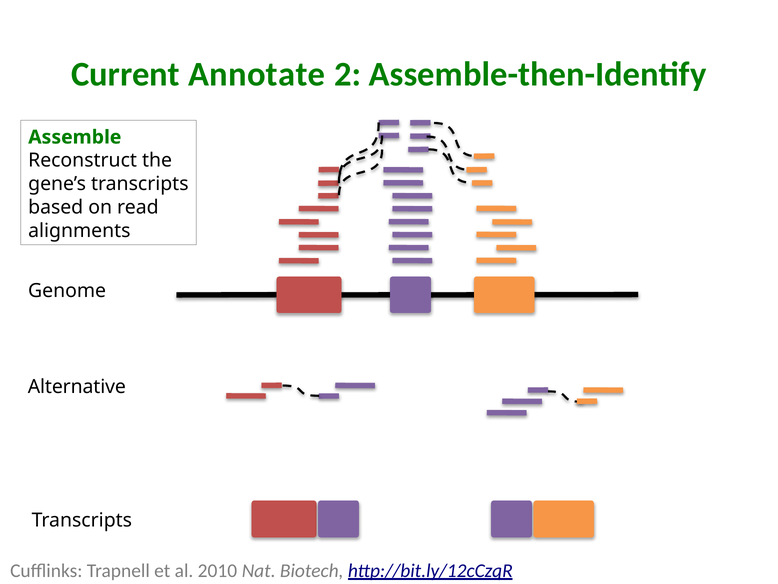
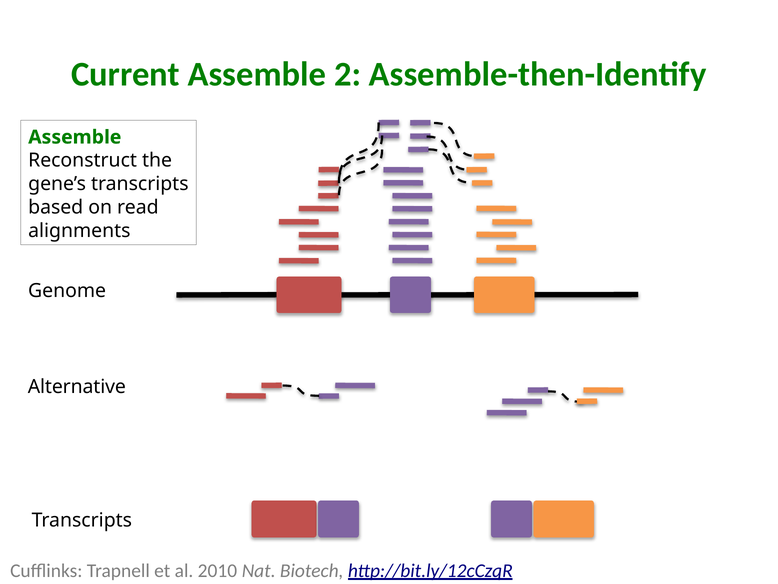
Current Annotate: Annotate -> Assemble (257, 74)
